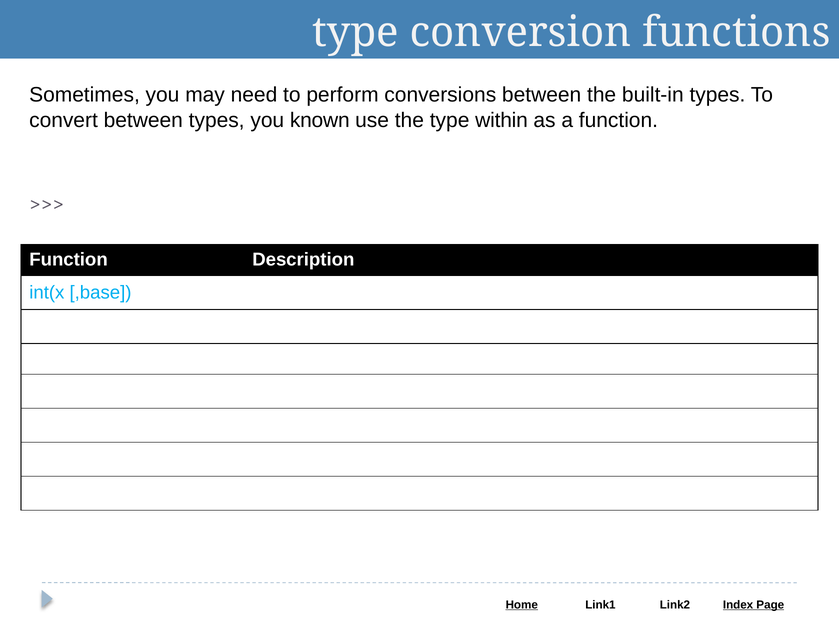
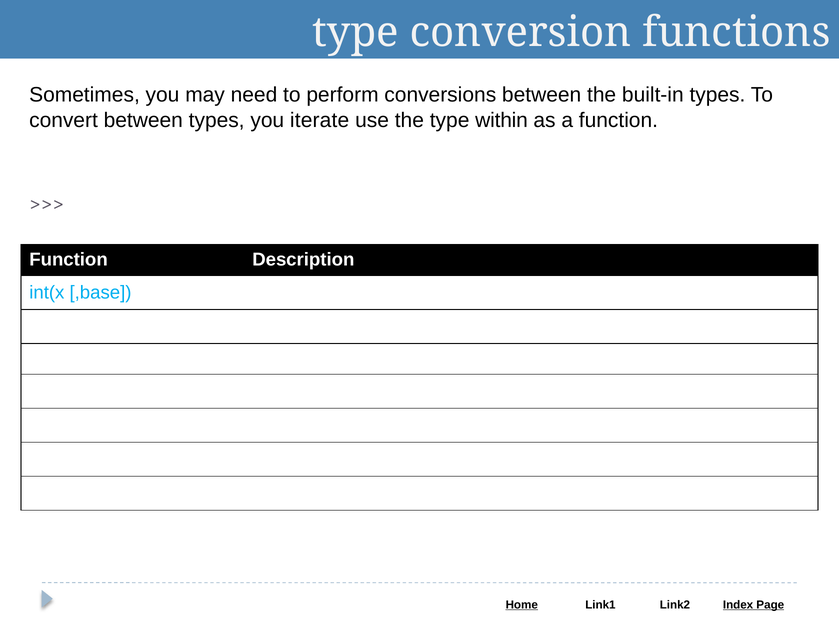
known: known -> iterate (320, 120)
